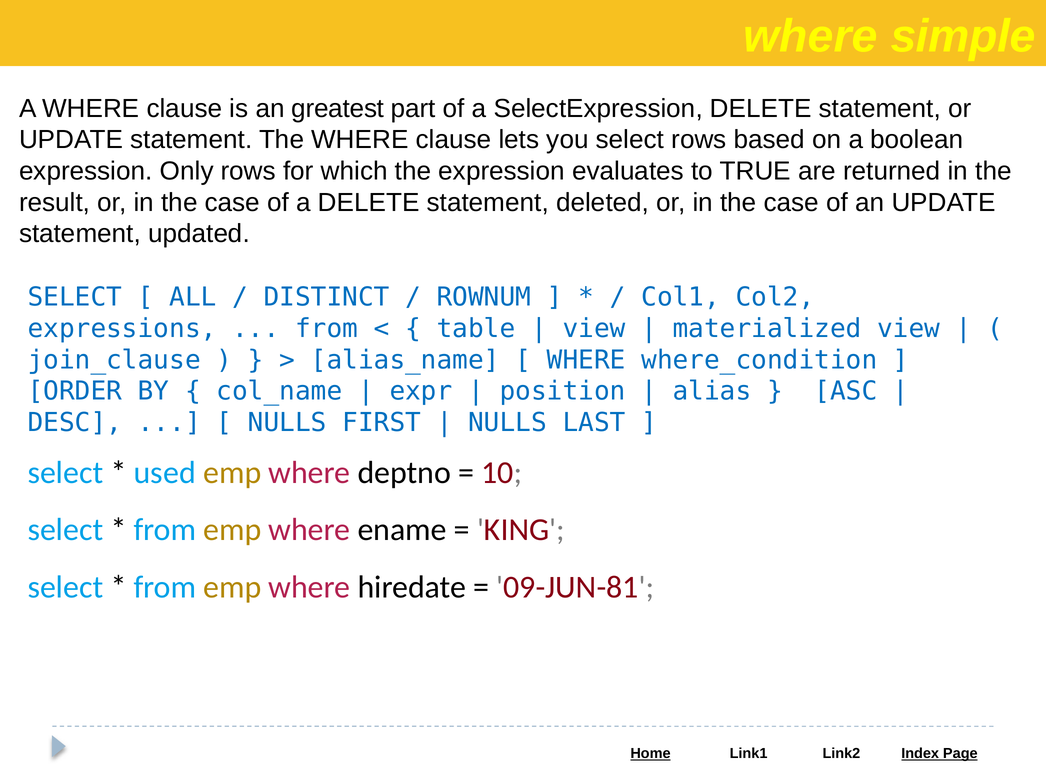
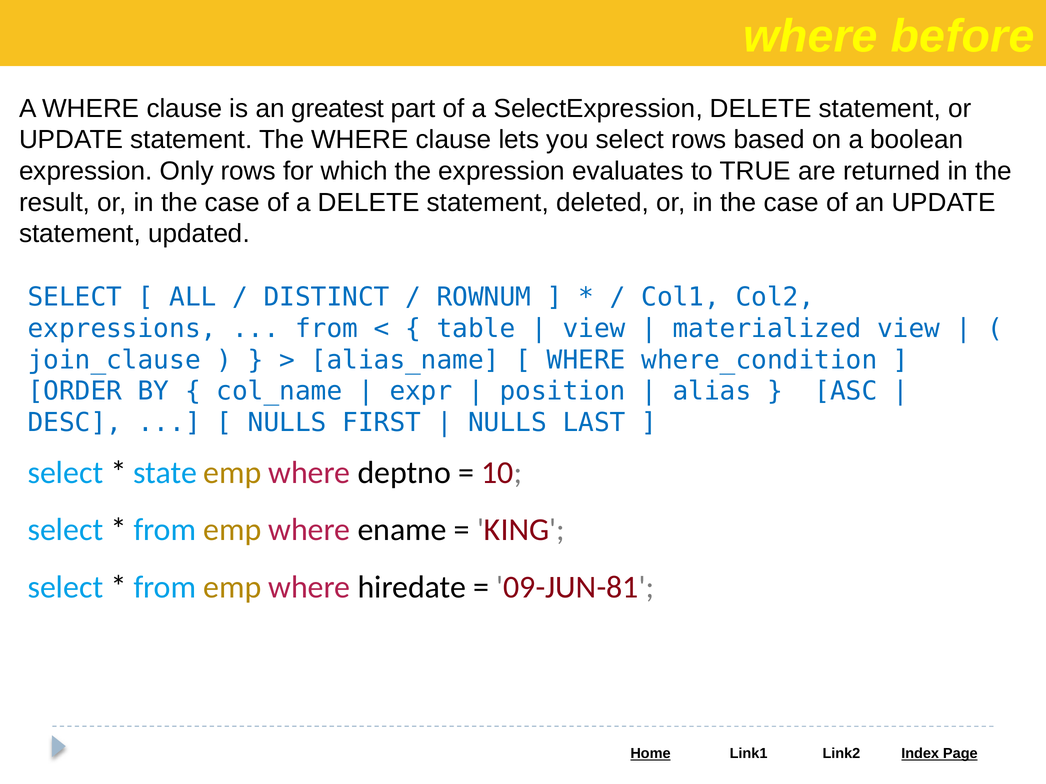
simple: simple -> before (963, 36)
used: used -> state (165, 473)
